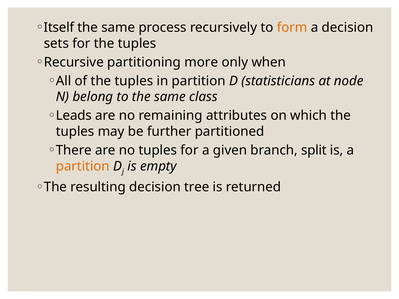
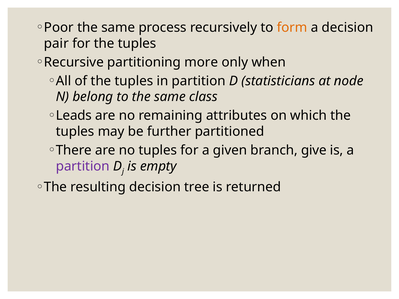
Itself: Itself -> Poor (59, 28)
sets: sets -> pair (56, 43)
split: split -> give (314, 150)
partition colour: orange -> purple (83, 166)
